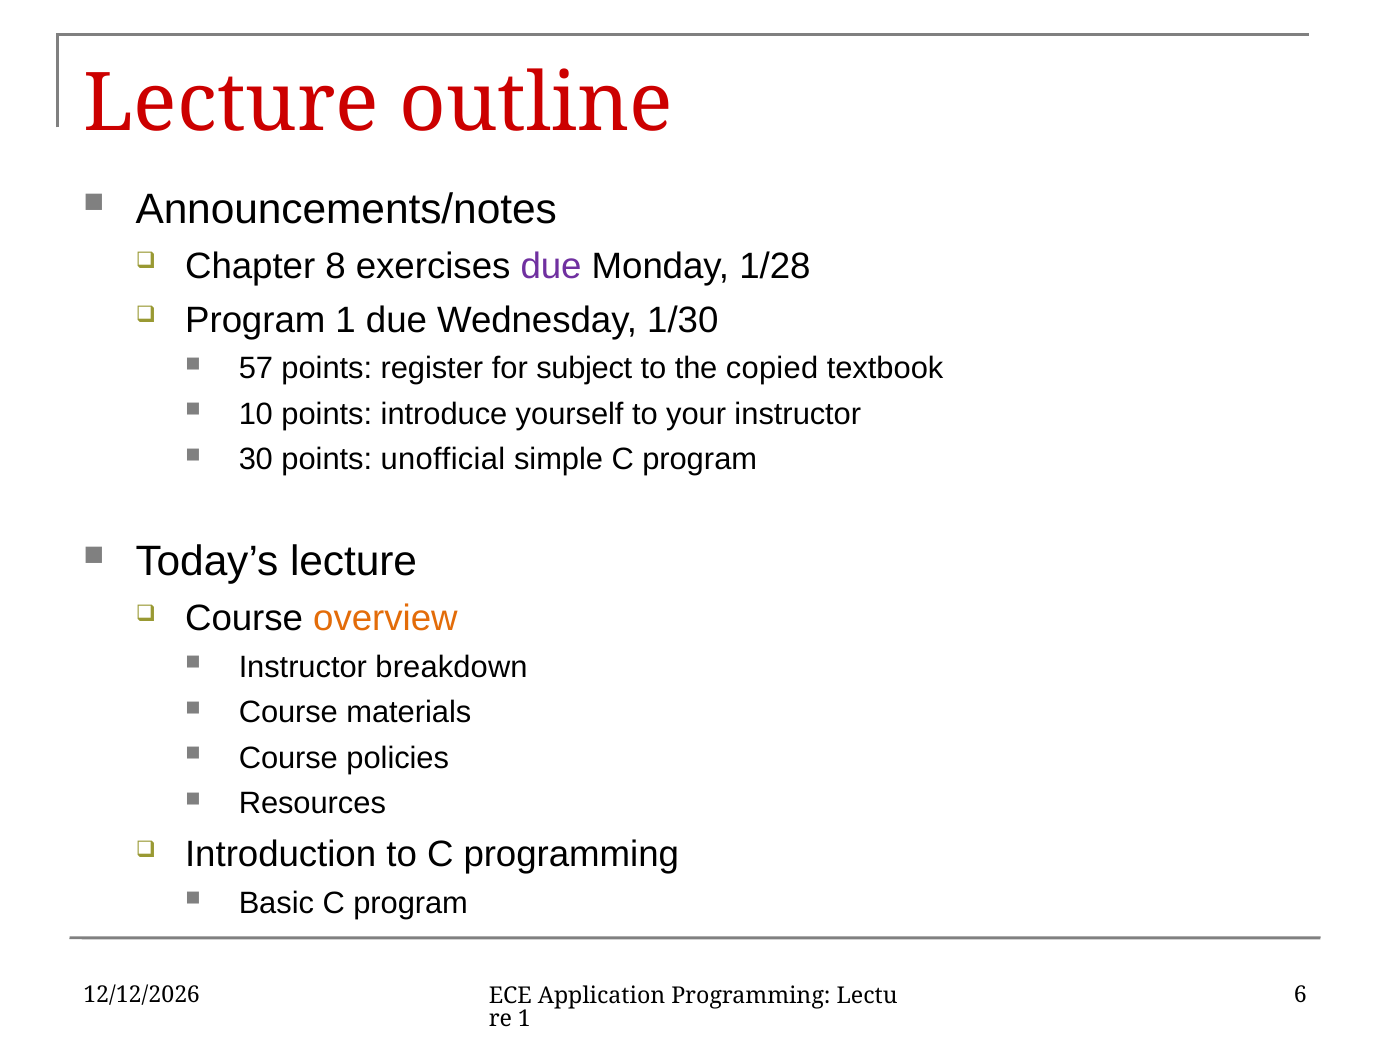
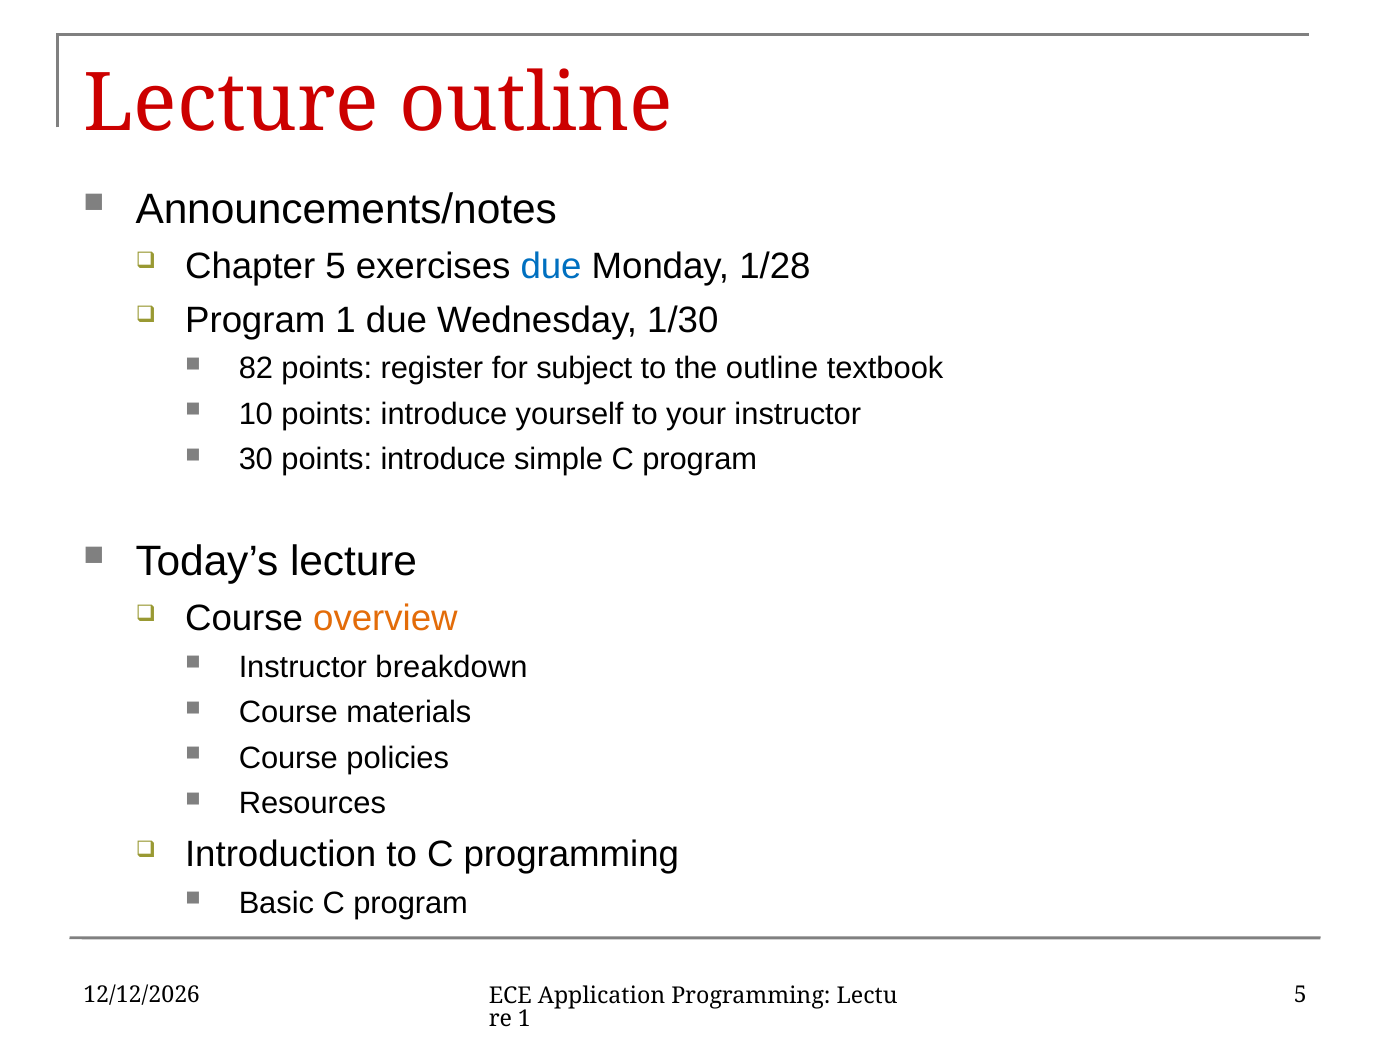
Chapter 8: 8 -> 5 (336, 266)
due colour: purple -> blue (551, 266)
57: 57 -> 82 (256, 369)
the copied: copied -> outline (772, 369)
30 points unofficial: unofficial -> introduce (443, 460)
6: 6 -> 5 (1300, 996)
